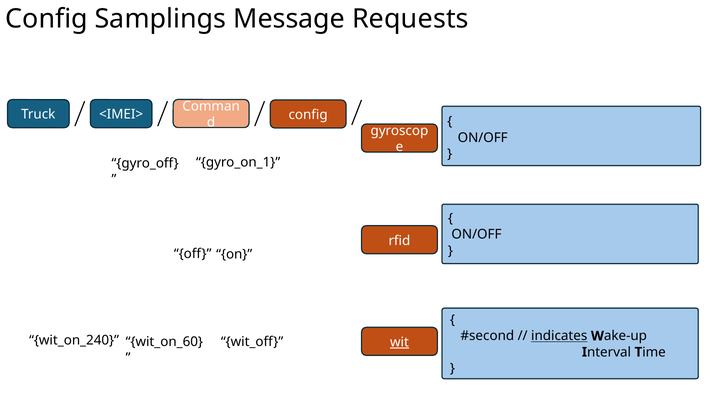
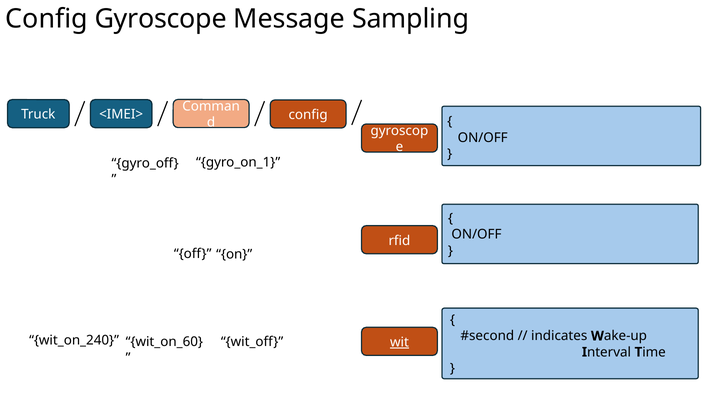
Samplings: Samplings -> Gyroscope (161, 19)
Requests: Requests -> Sampling (411, 19)
indicates underline: present -> none (559, 336)
